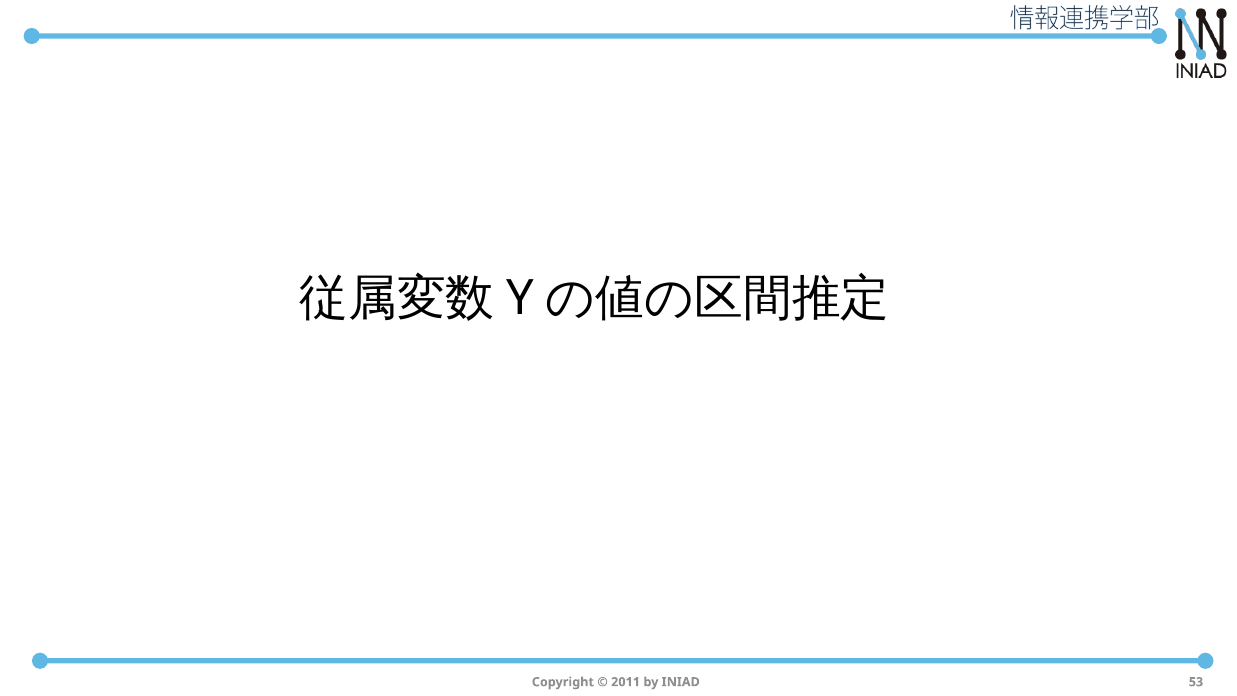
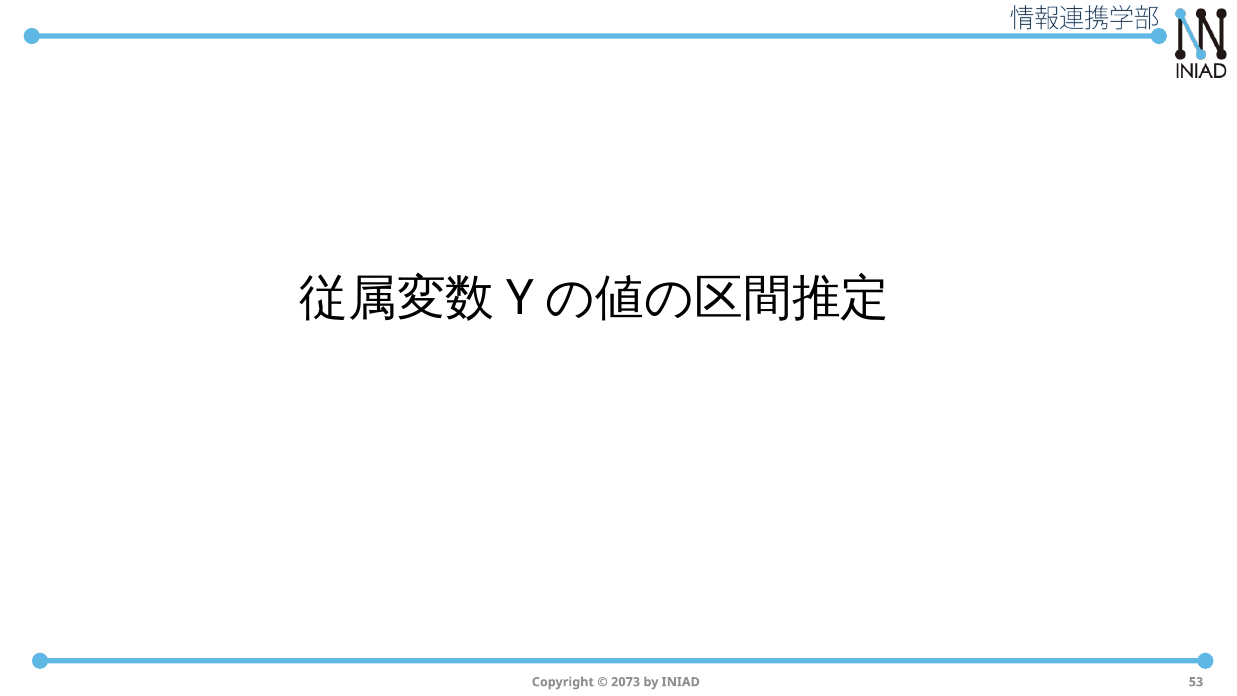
2011: 2011 -> 2073 (626, 682)
